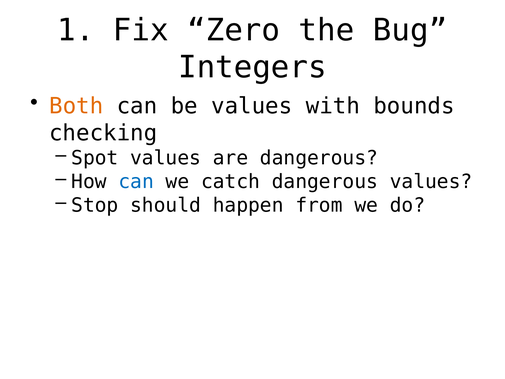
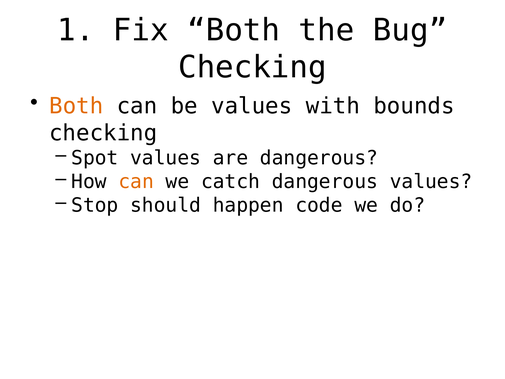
Fix Zero: Zero -> Both (234, 30)
Integers: Integers -> Checking (252, 67)
can colour: blue -> orange (136, 181)
from: from -> code (319, 205)
